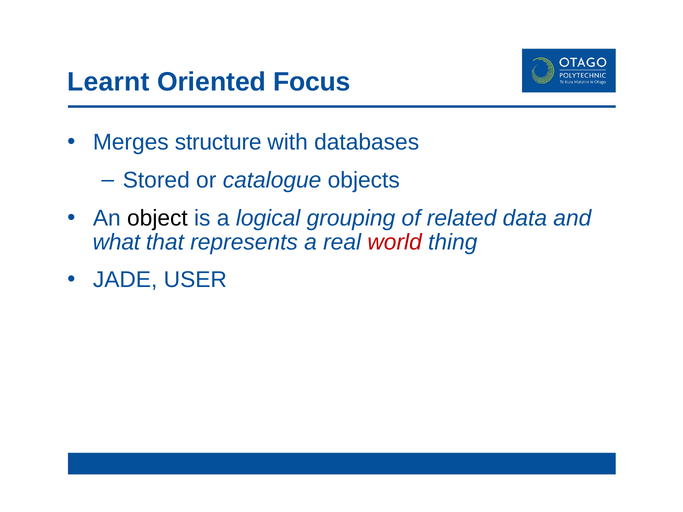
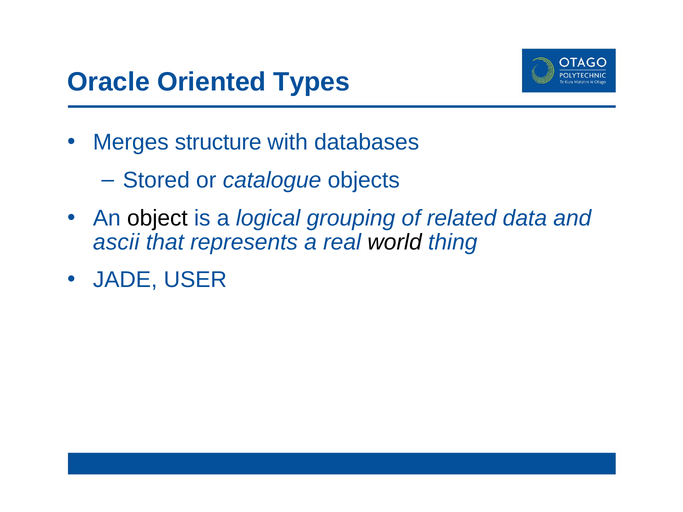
Learnt: Learnt -> Oracle (109, 82)
Focus: Focus -> Types (312, 82)
what: what -> ascii (116, 242)
world colour: red -> black (395, 242)
